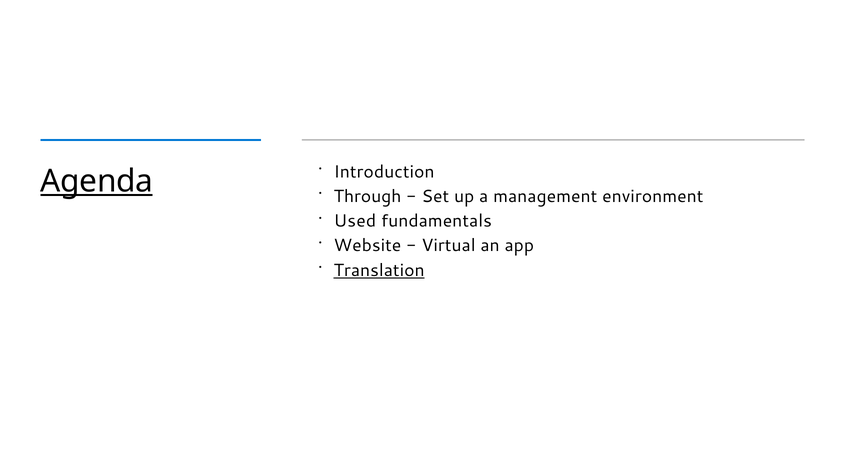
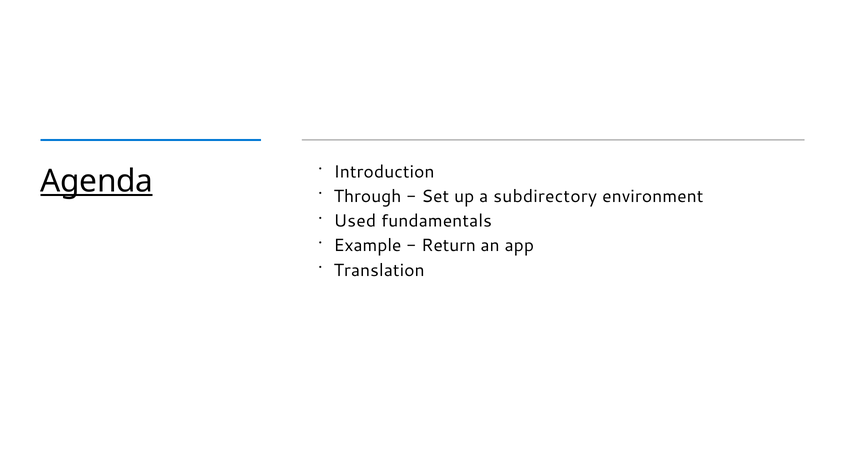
management: management -> subdirectory (545, 197)
Website: Website -> Example (368, 246)
Virtual: Virtual -> Return (449, 246)
Translation underline: present -> none (379, 270)
